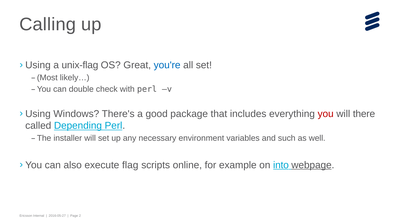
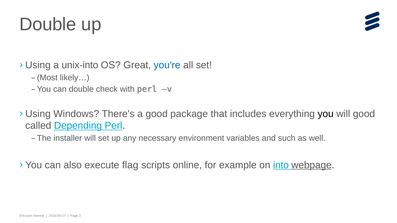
Calling: Calling -> Double (48, 24)
unix-flag: unix-flag -> unix-into (80, 65)
you colour: red -> black (326, 114)
will there: there -> good (364, 114)
